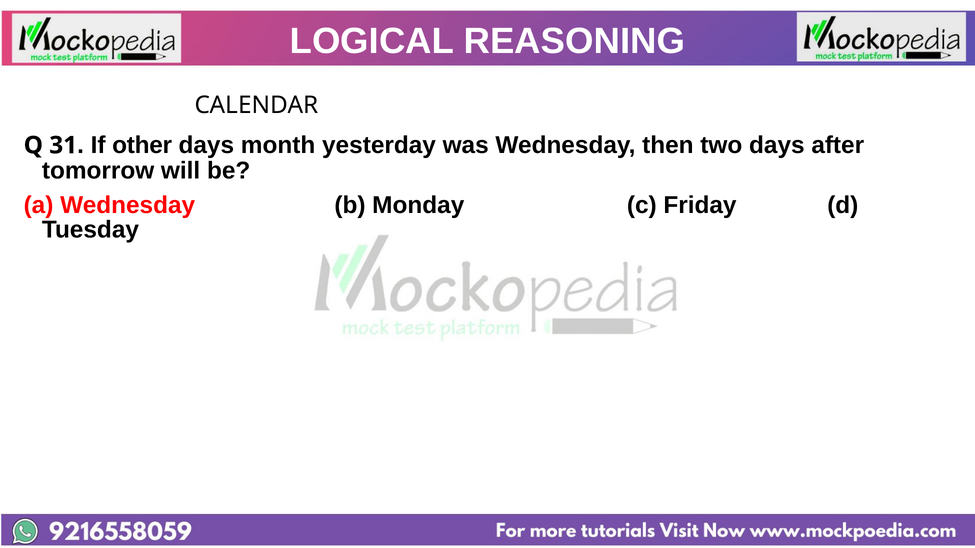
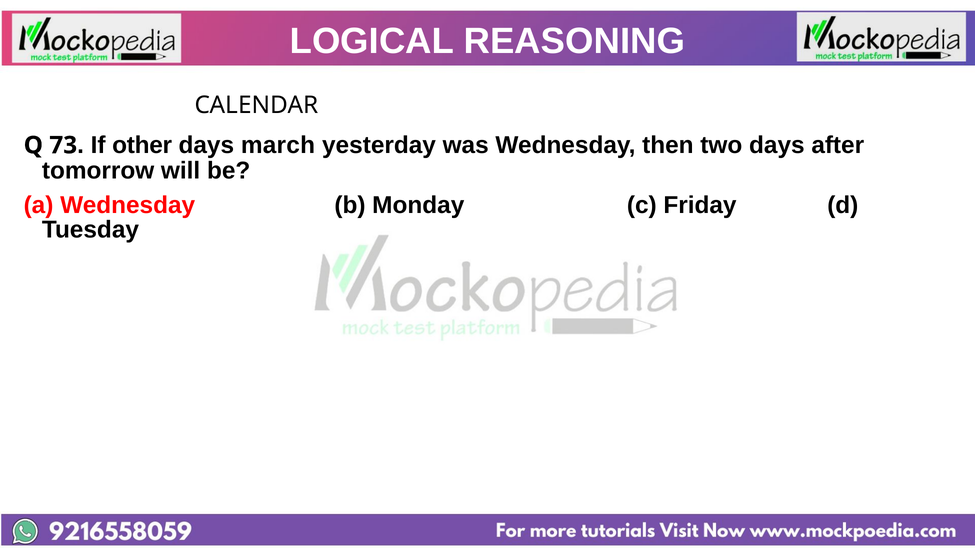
31: 31 -> 73 (63, 145)
month: month -> march (278, 145)
